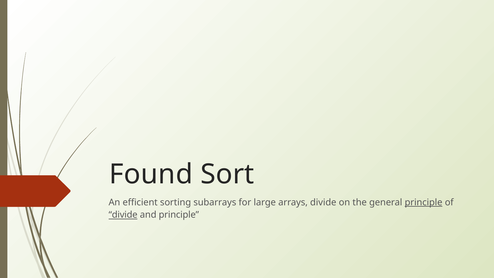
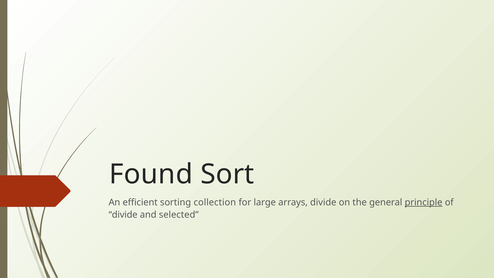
subarrays: subarrays -> collection (215, 202)
divide underline: present -> none (123, 215)
and principle: principle -> selected (179, 215)
